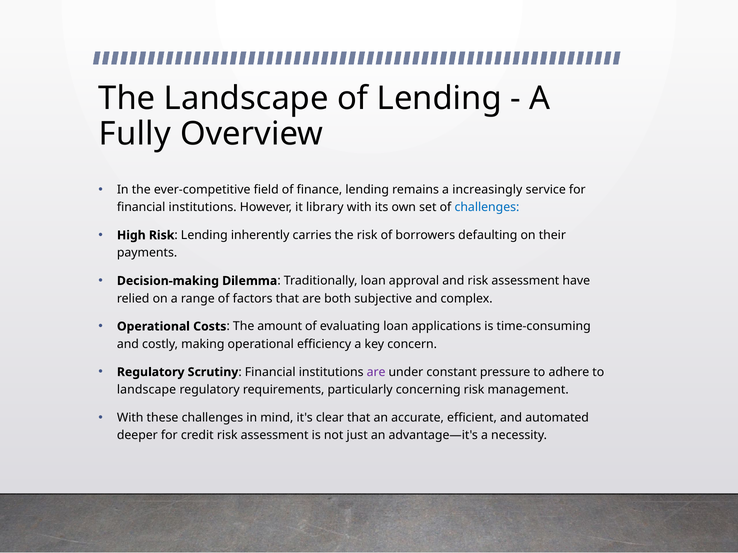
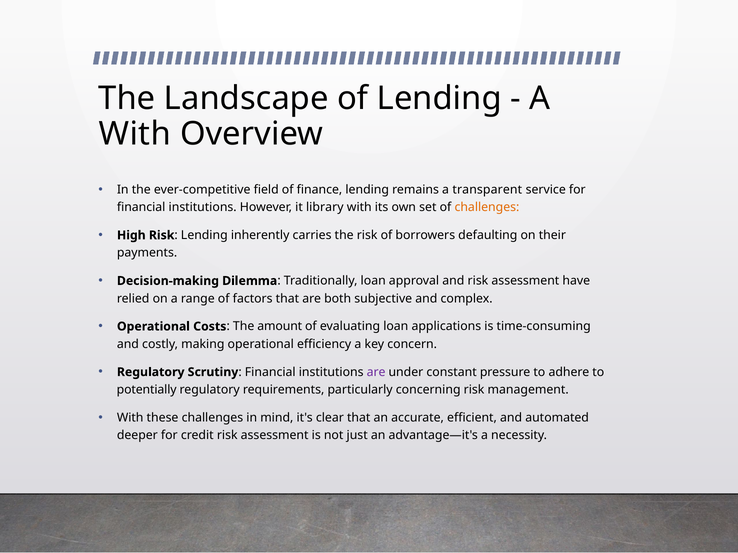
Fully: Fully -> With (135, 134)
increasingly: increasingly -> transparent (487, 190)
challenges colour: blue -> orange (487, 207)
landscape: landscape -> potentially (147, 390)
